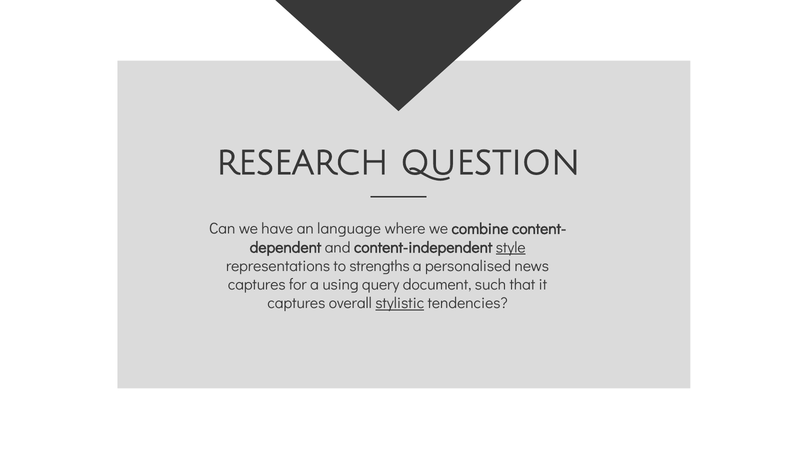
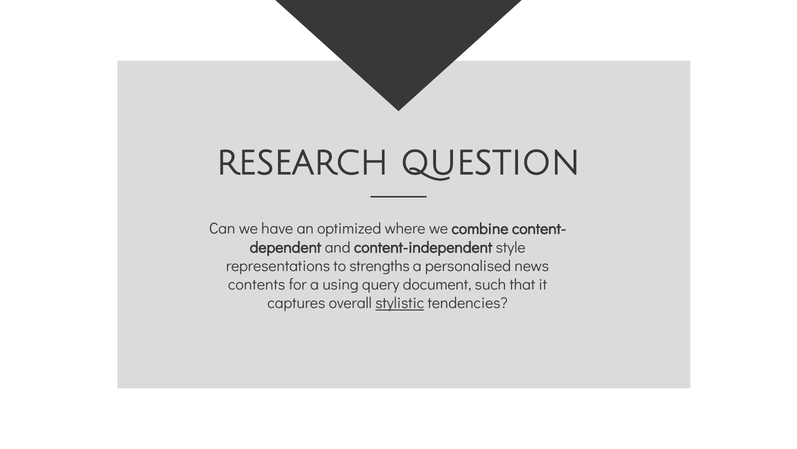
language: language -> optimized (349, 228)
style underline: present -> none (511, 247)
captures: captures -> contents (257, 284)
